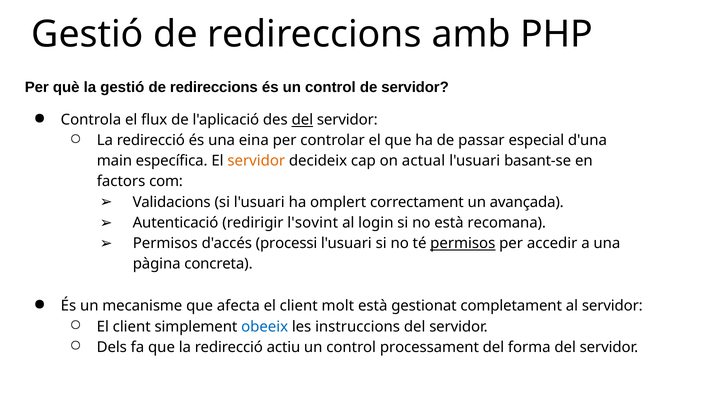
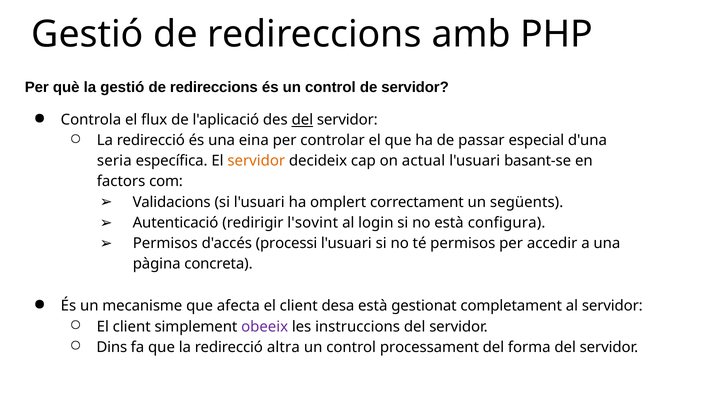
main: main -> seria (114, 161)
avançada: avançada -> següents (527, 202)
recomana: recomana -> configura (507, 223)
permisos underline: present -> none (463, 243)
molt: molt -> desa (338, 306)
obeeix colour: blue -> purple (265, 327)
Dels: Dels -> Dins (112, 347)
actiu: actiu -> altra (283, 347)
